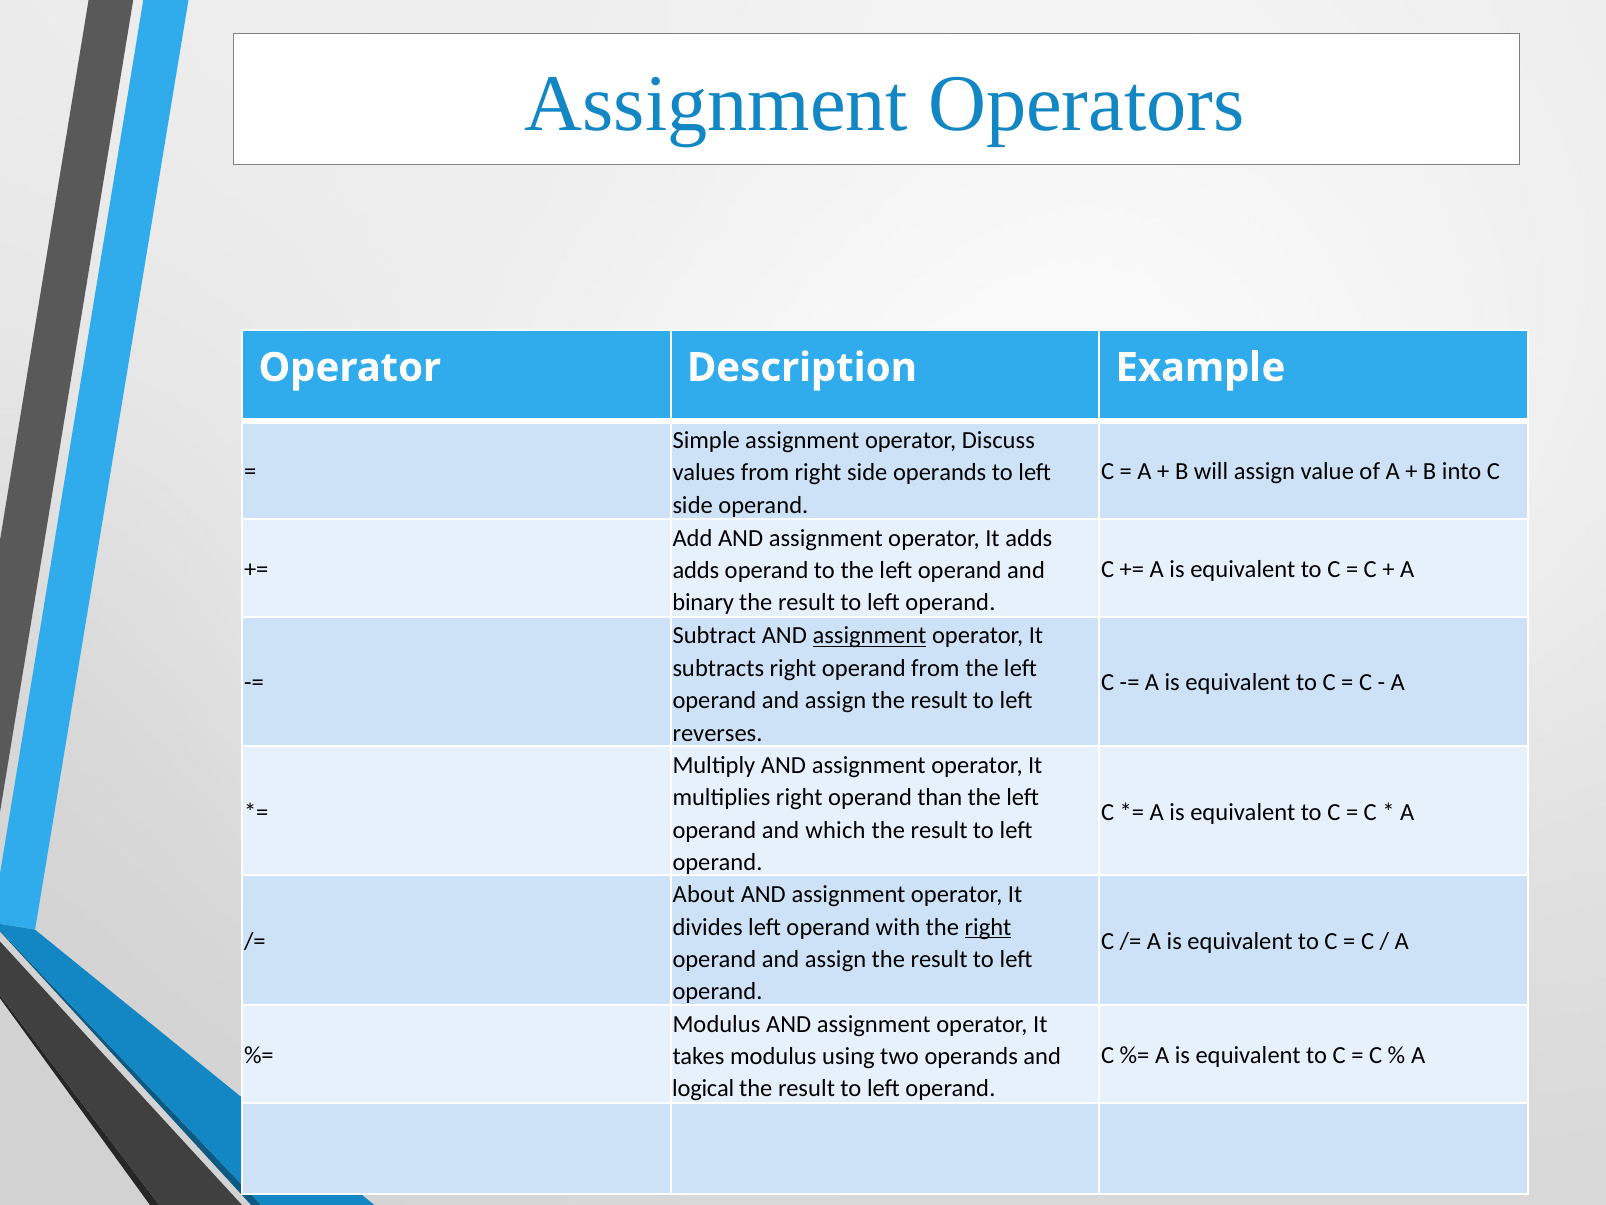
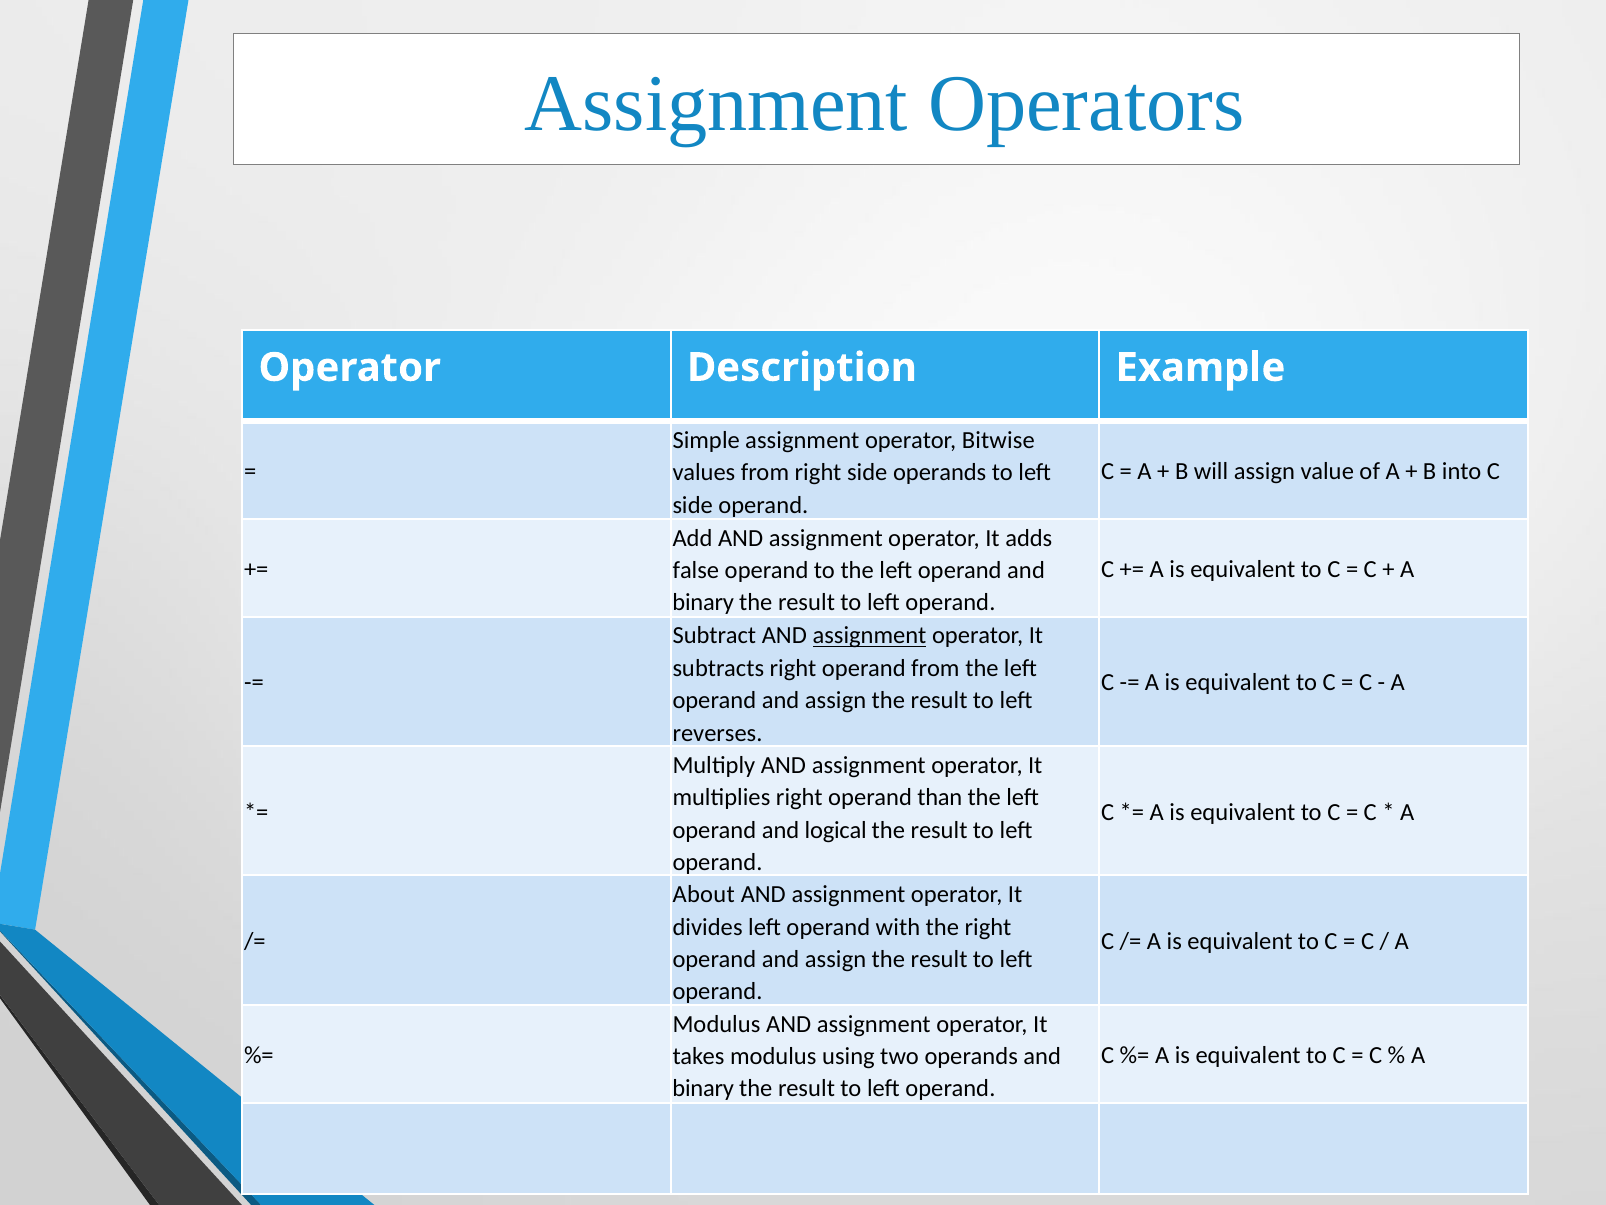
Discuss: Discuss -> Bitwise (998, 440)
adds: adds -> false (696, 570)
which: which -> logical (836, 830)
right underline: present -> none (988, 927)
logical: logical -> binary (703, 1088)
